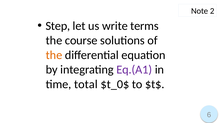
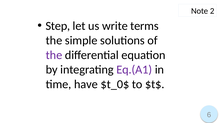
course: course -> simple (81, 41)
the colour: orange -> purple (54, 55)
total: total -> have (86, 84)
